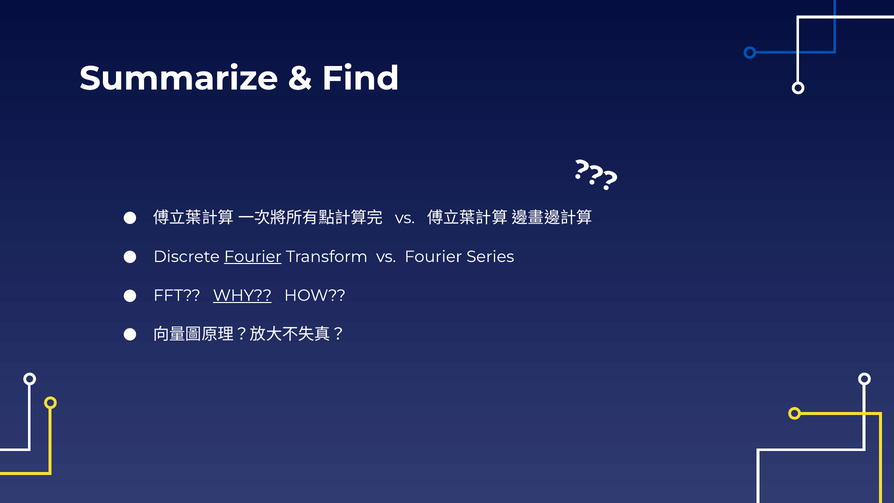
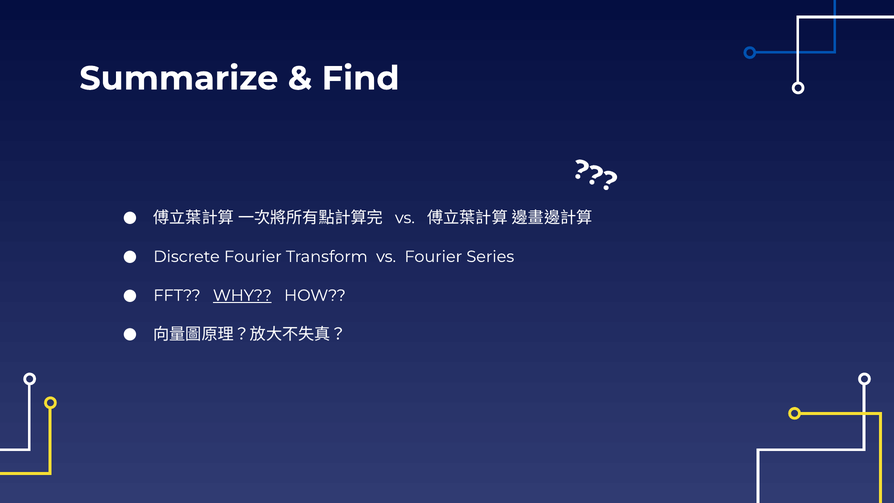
Fourier underline: present -> none (253, 257)
